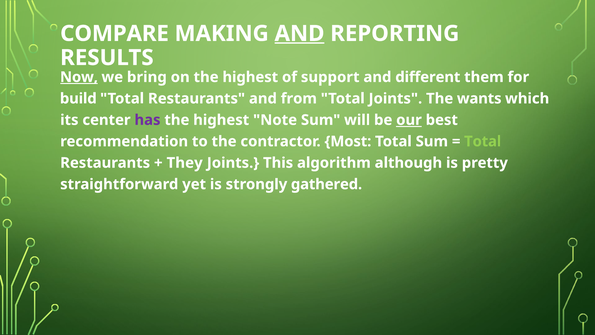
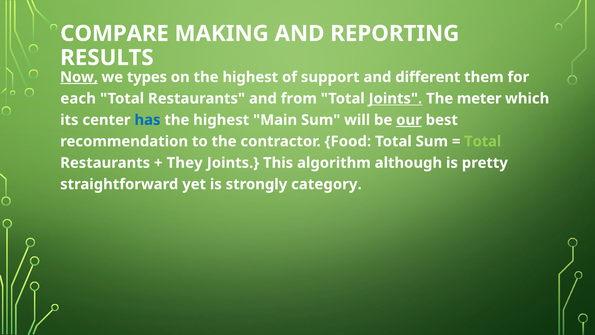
AND underline: present -> none (300, 34)
bring: bring -> types (147, 77)
build: build -> each (78, 98)
Joints underline: none -> present (395, 98)
wants: wants -> meter (479, 98)
has colour: purple -> blue (147, 120)
Note: Note -> Main (275, 120)
Most: Most -> Food (348, 141)
gathered: gathered -> category (326, 184)
